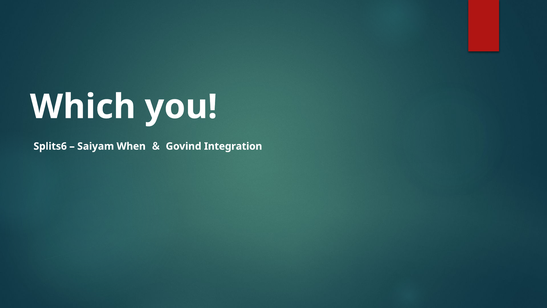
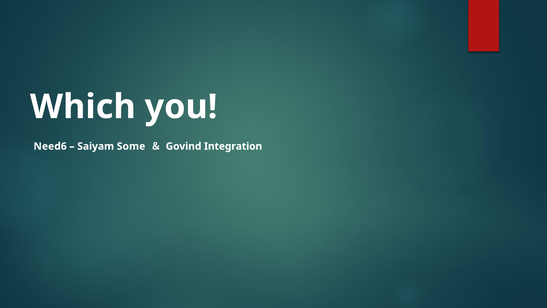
Splits6: Splits6 -> Need6 (50, 146)
When: When -> Some (131, 146)
